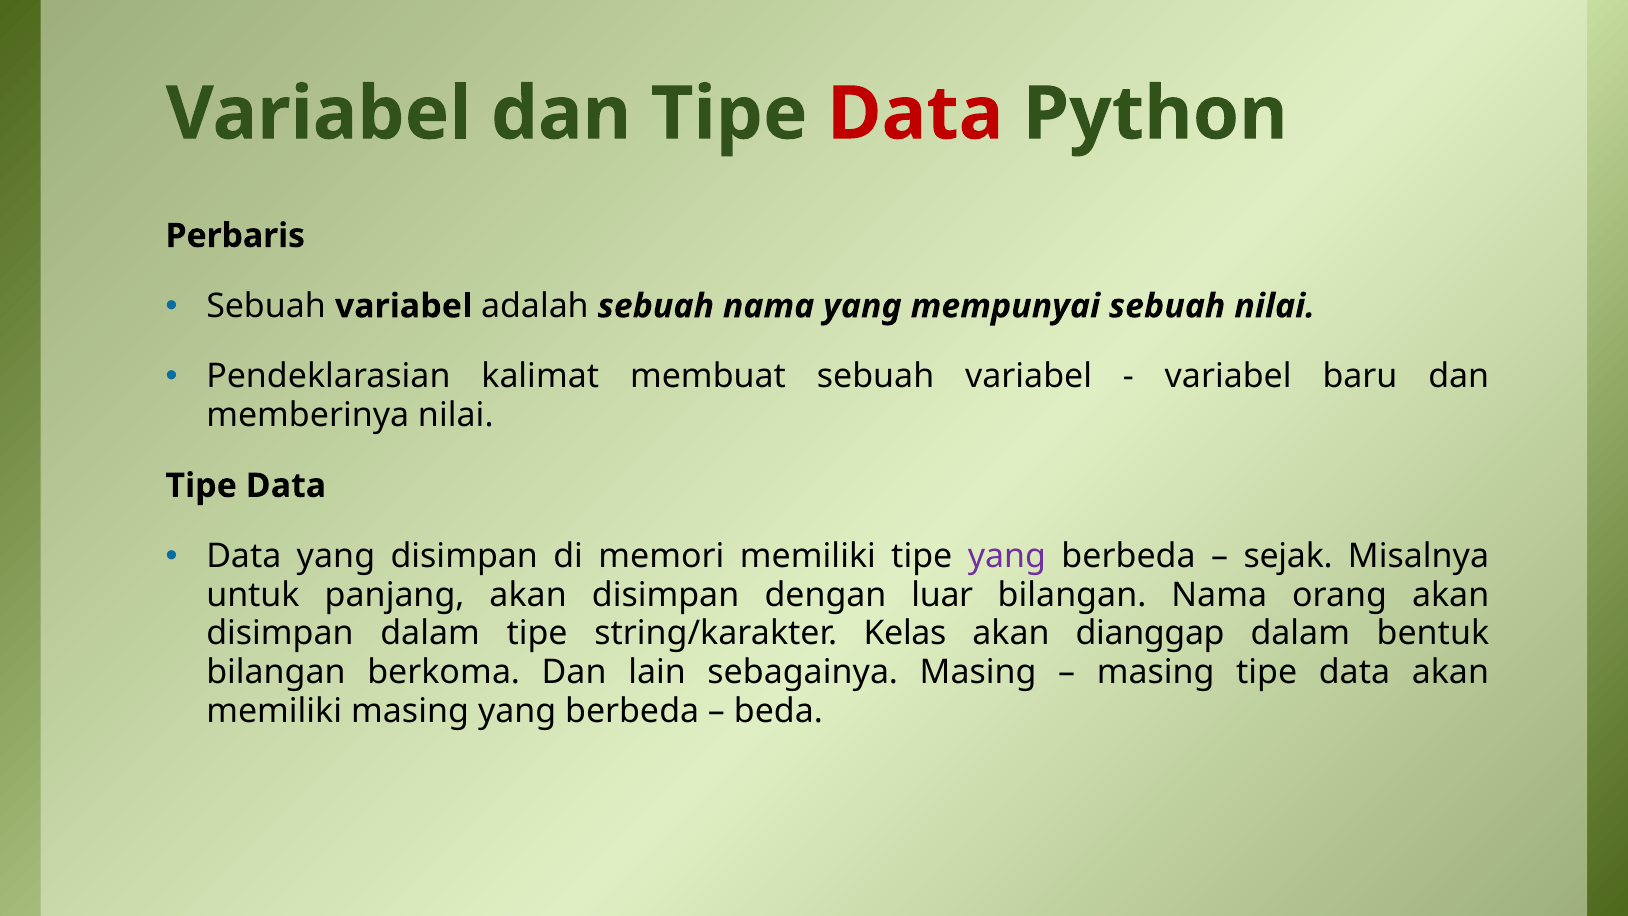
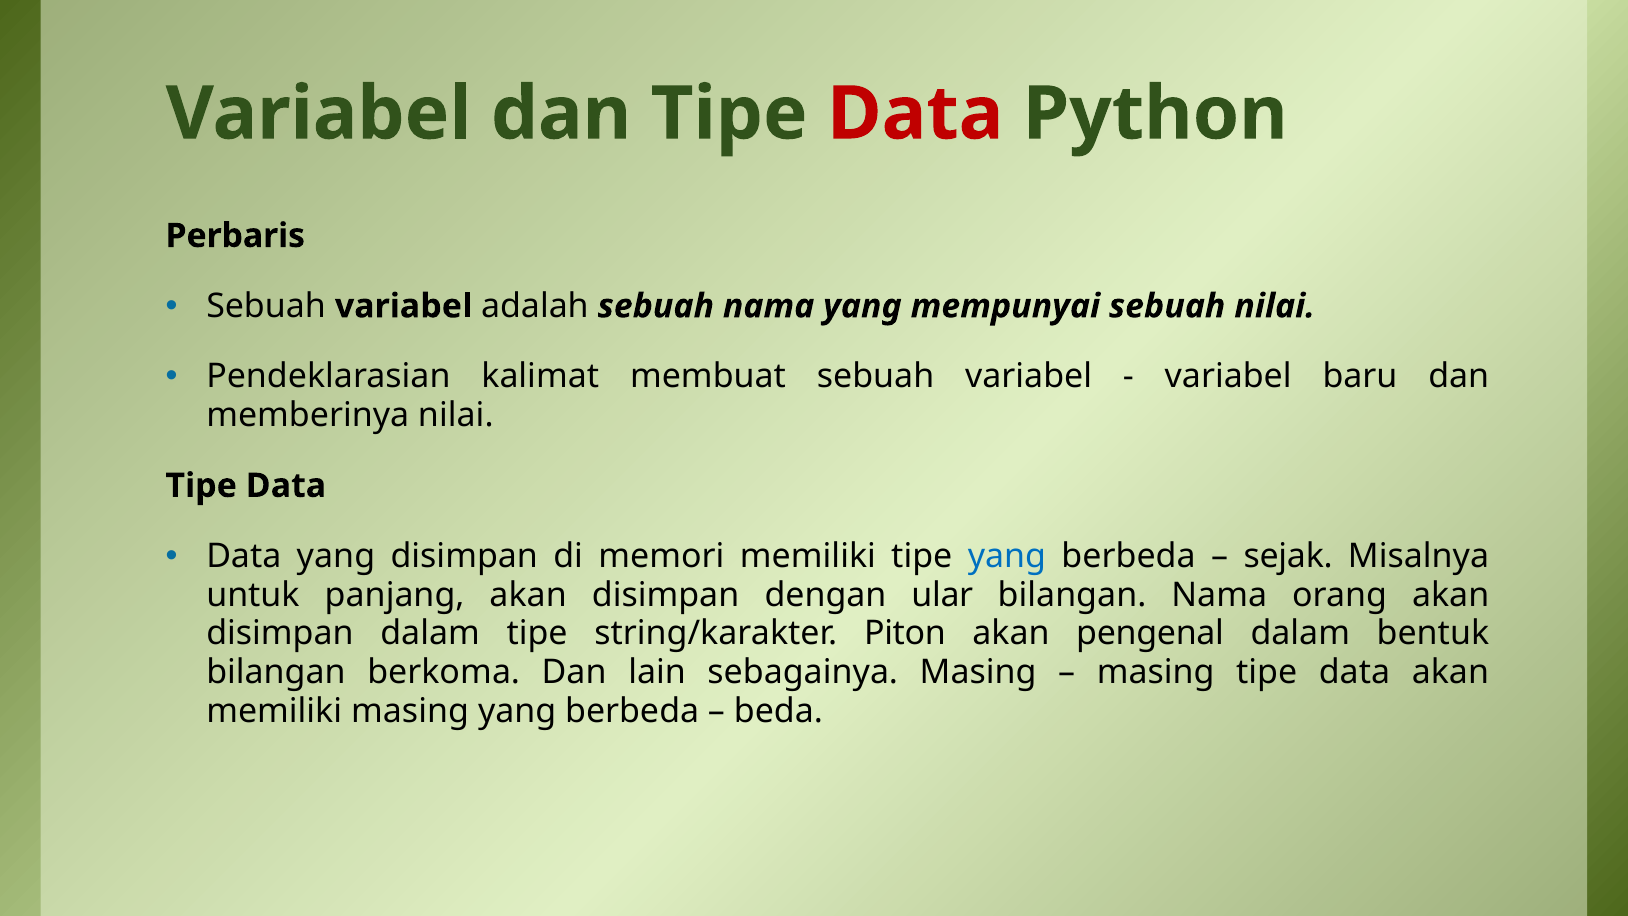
yang colour: purple -> blue (1007, 556)
luar: luar -> ular (942, 595)
Kelas: Kelas -> Piton (905, 634)
dianggap: dianggap -> pengenal (1150, 634)
